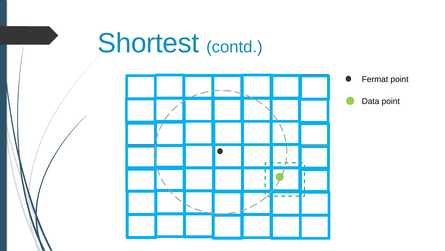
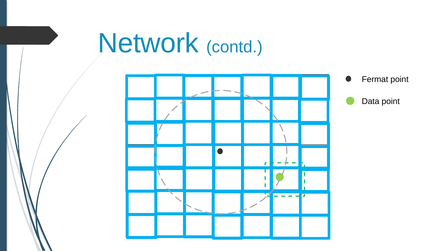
Shortest: Shortest -> Network (148, 43)
